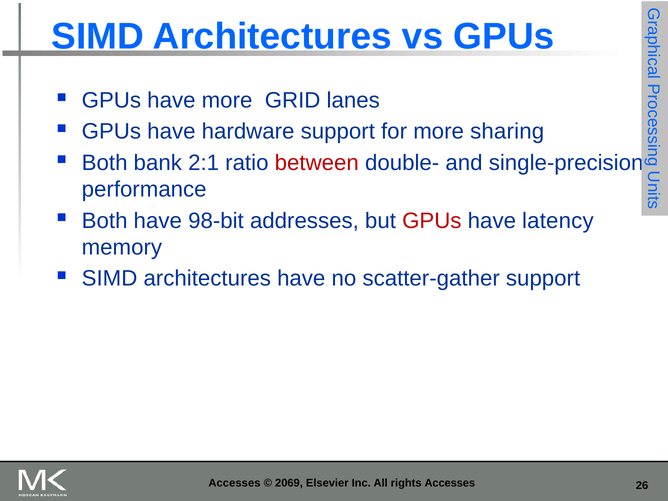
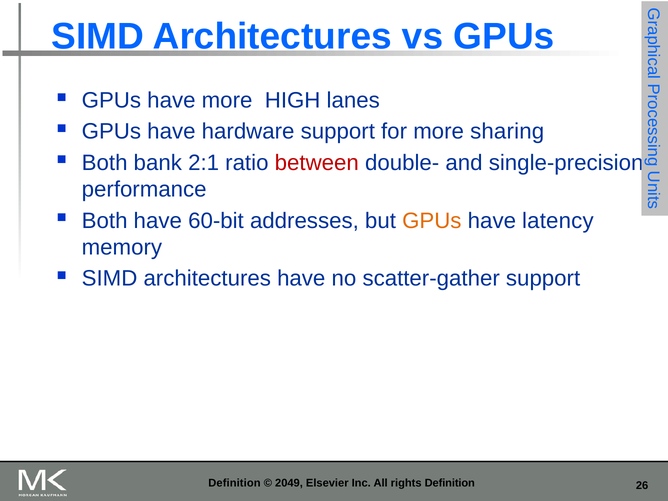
GRID: GRID -> HIGH (293, 100)
98-bit: 98-bit -> 60-bit (216, 221)
GPUs colour: red -> orange (432, 221)
Accesses: Accesses -> Definition (234, 483)
2069: 2069 -> 2049 (289, 483)
rights Accesses: Accesses -> Definition (450, 483)
